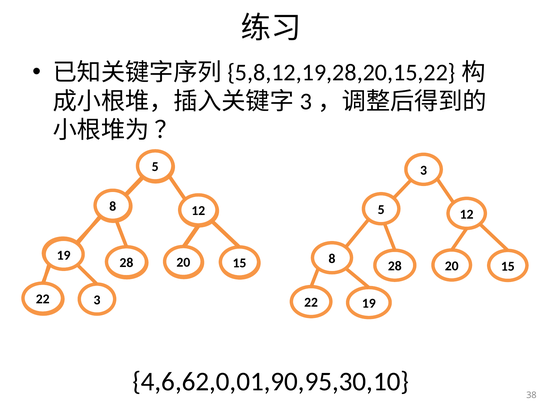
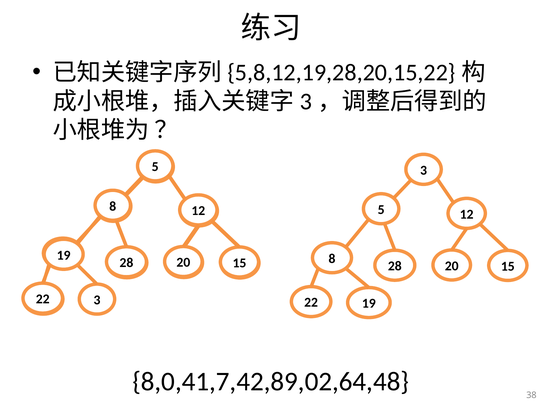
4,6,62,0,01,90,95,30,10: 4,6,62,0,01,90,95,30,10 -> 8,0,41,7,42,89,02,64,48 (271, 382)
